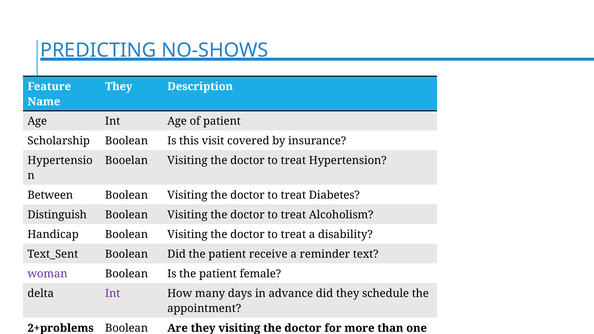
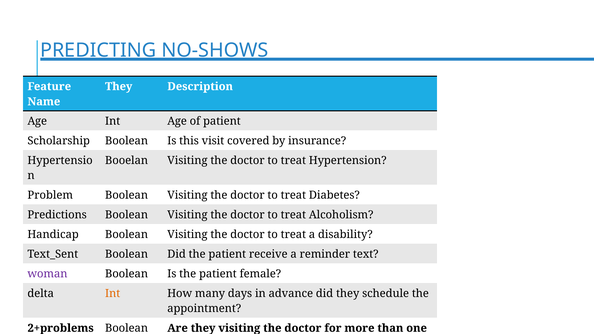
Between: Between -> Problem (50, 195)
Distinguish: Distinguish -> Predictions (57, 215)
Int colour: purple -> orange (113, 293)
